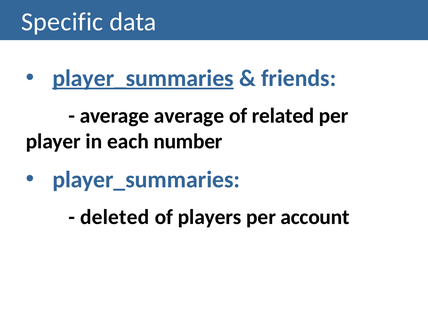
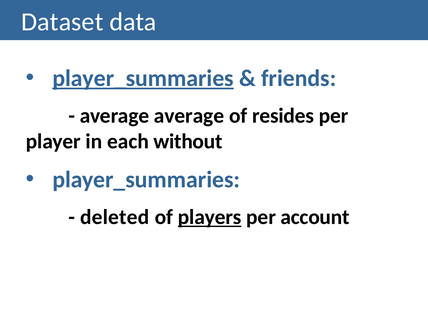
Specific: Specific -> Dataset (62, 22)
related: related -> resides (283, 116)
number: number -> without (188, 142)
players underline: none -> present (210, 217)
